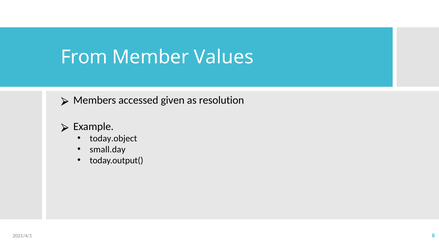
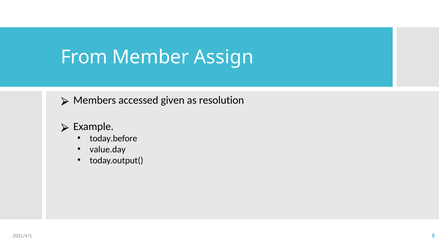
Values: Values -> Assign (224, 57)
today.object: today.object -> today.before (113, 138)
small.day: small.day -> value.day (108, 149)
